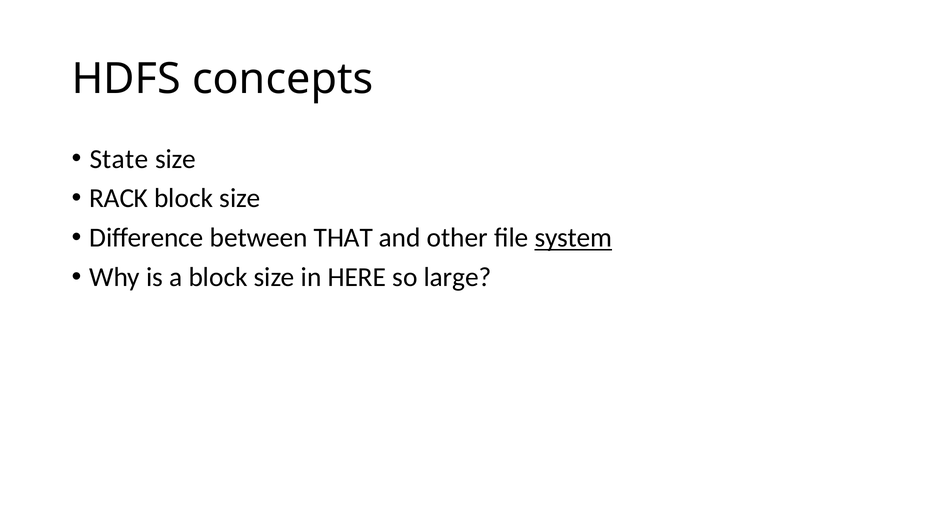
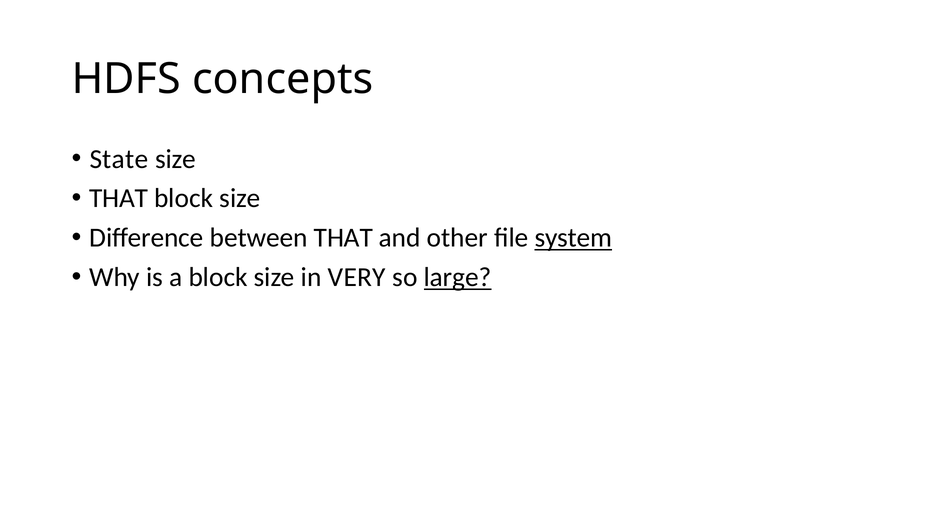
RACK: RACK -> THAT (119, 198)
HERE: HERE -> VERY (357, 277)
large underline: none -> present (458, 277)
